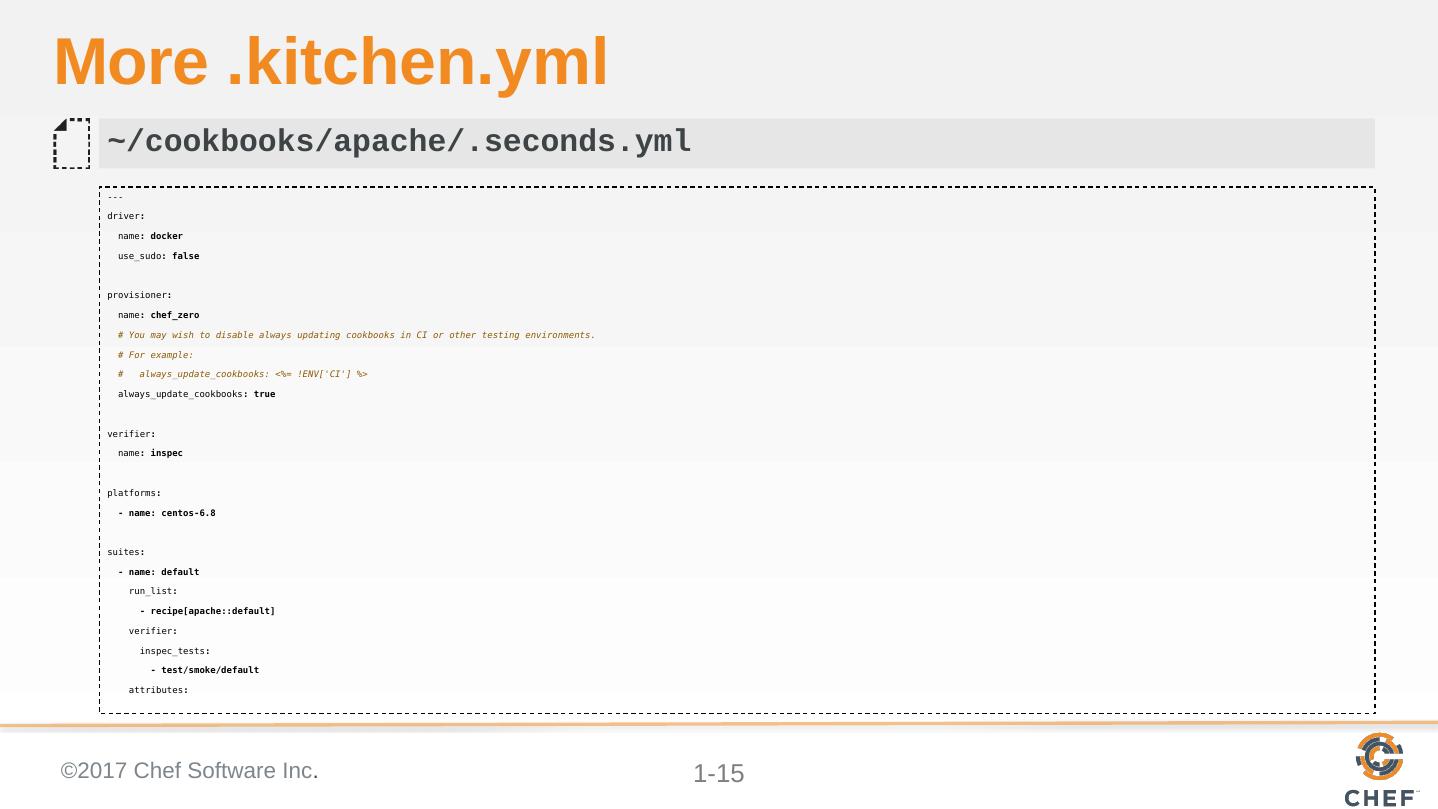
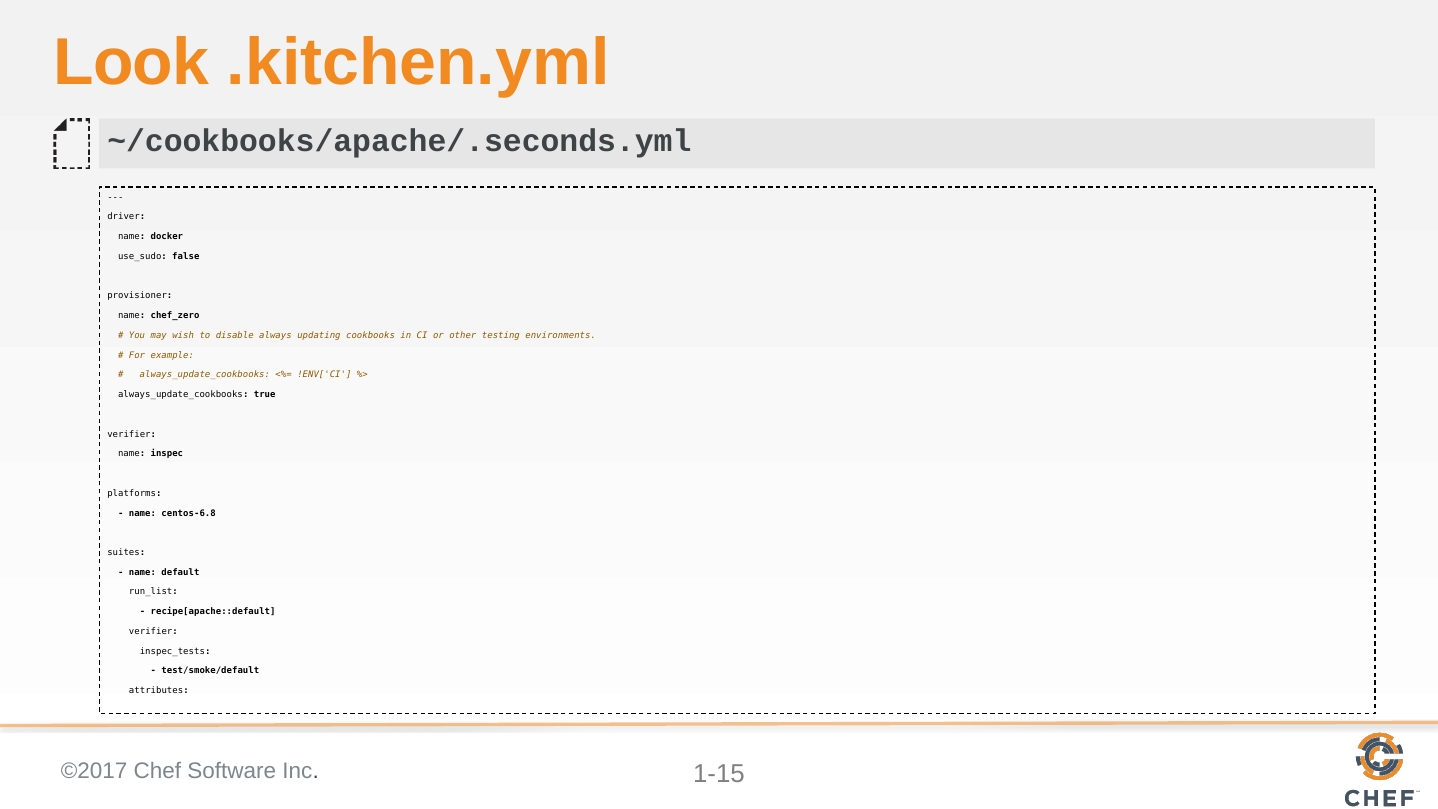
More: More -> Look (131, 62)
